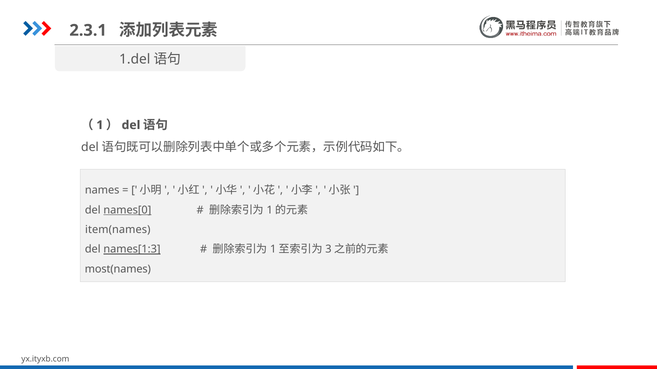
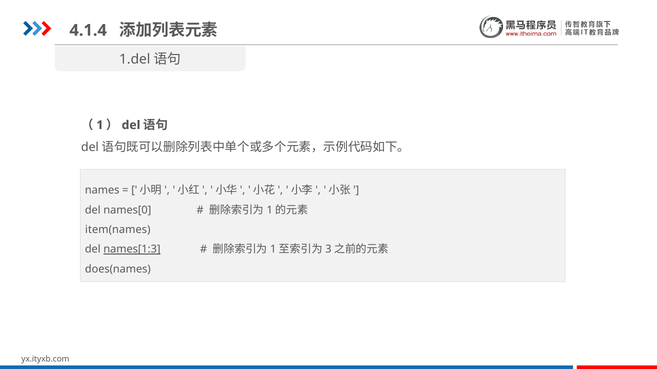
2.3.1: 2.3.1 -> 4.1.4 (88, 30)
names[0 underline: present -> none (127, 210)
most(names: most(names -> does(names (118, 269)
